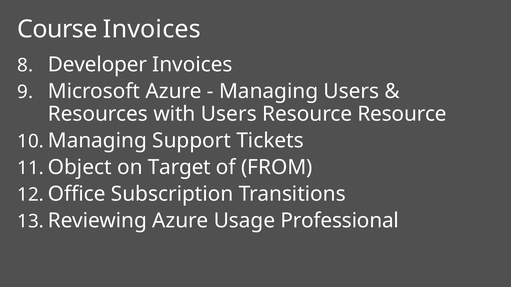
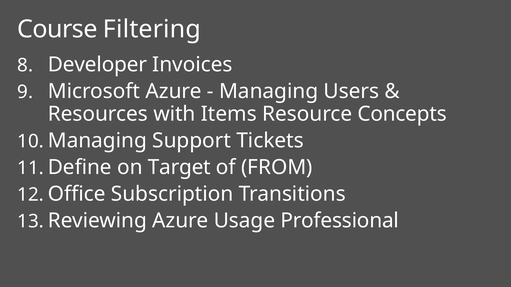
Course Invoices: Invoices -> Filtering (152, 29)
with Users: Users -> Items (229, 114)
Resource Resource: Resource -> Concepts (402, 114)
Object: Object -> Define (80, 167)
